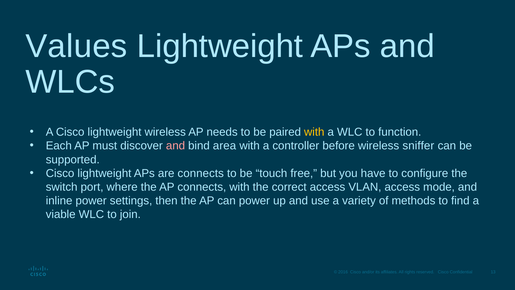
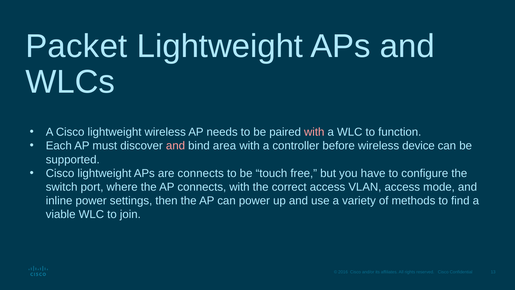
Values: Values -> Packet (76, 46)
with colour: yellow -> pink (314, 132)
sniffer: sniffer -> device (418, 146)
